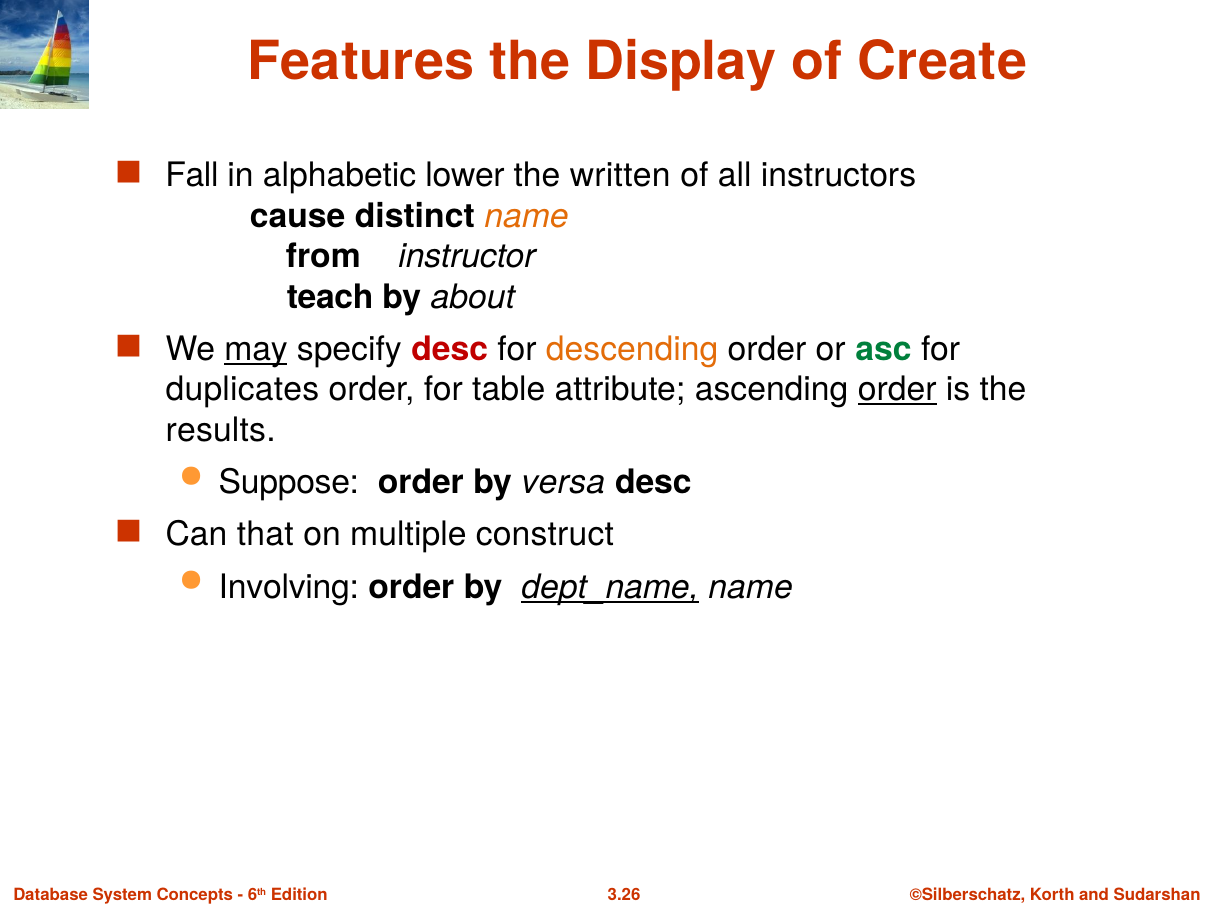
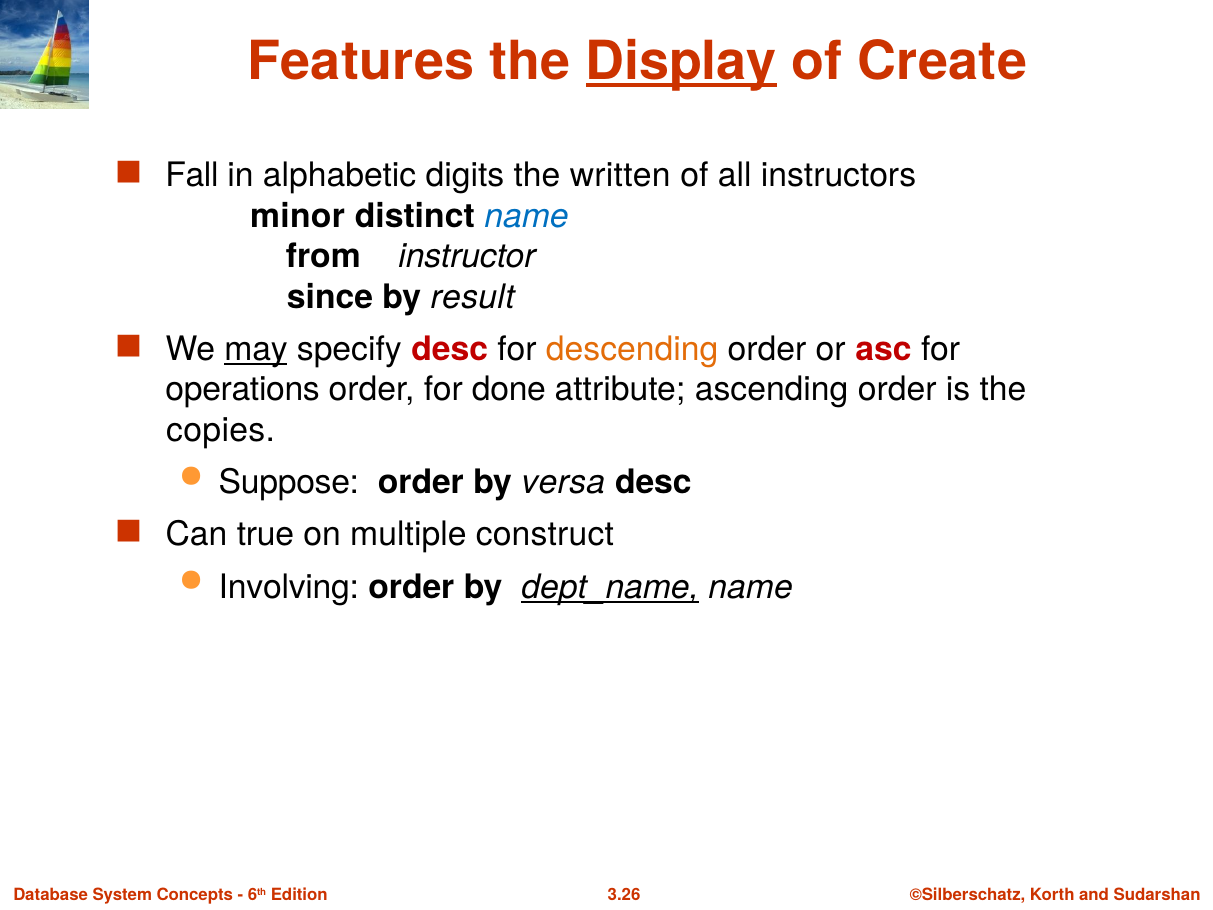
Display underline: none -> present (681, 62)
lower: lower -> digits (465, 176)
cause: cause -> minor (298, 216)
name colour: orange -> blue (527, 216)
teach: teach -> since (330, 297)
about: about -> result (473, 297)
asc colour: green -> red (884, 349)
duplicates: duplicates -> operations (243, 390)
table: table -> done (509, 390)
order underline: present -> none (897, 390)
results: results -> copies (221, 430)
that: that -> true (265, 535)
